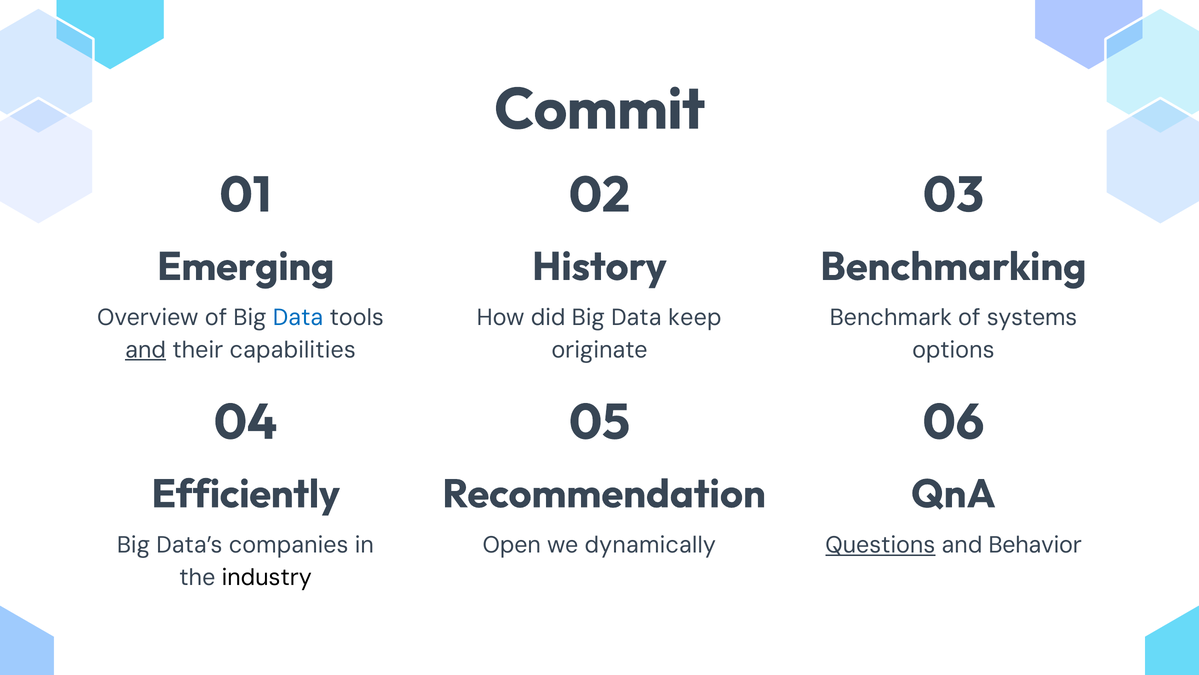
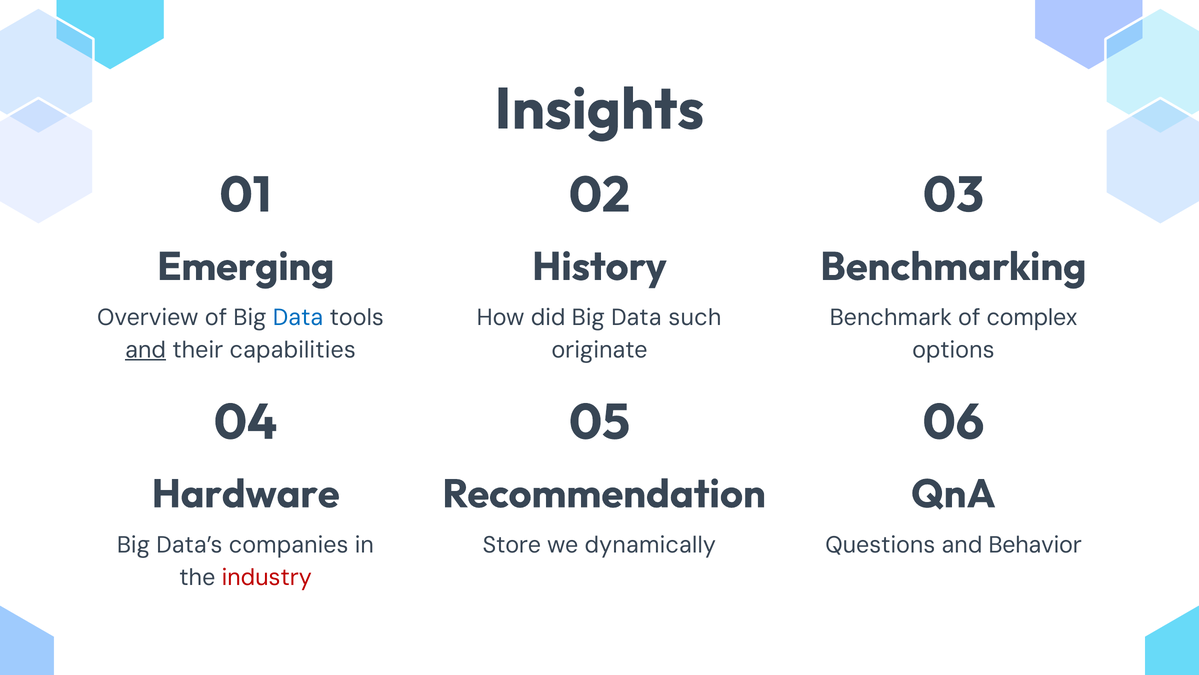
Commit: Commit -> Insights (599, 109)
keep: keep -> such (695, 317)
systems: systems -> complex (1032, 317)
Efficiently: Efficiently -> Hardware (246, 494)
Open: Open -> Store (512, 545)
Questions underline: present -> none (880, 545)
industry colour: black -> red (267, 577)
